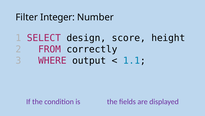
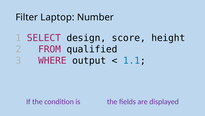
Integer: Integer -> Laptop (57, 17)
correctly: correctly -> qualified (92, 49)
